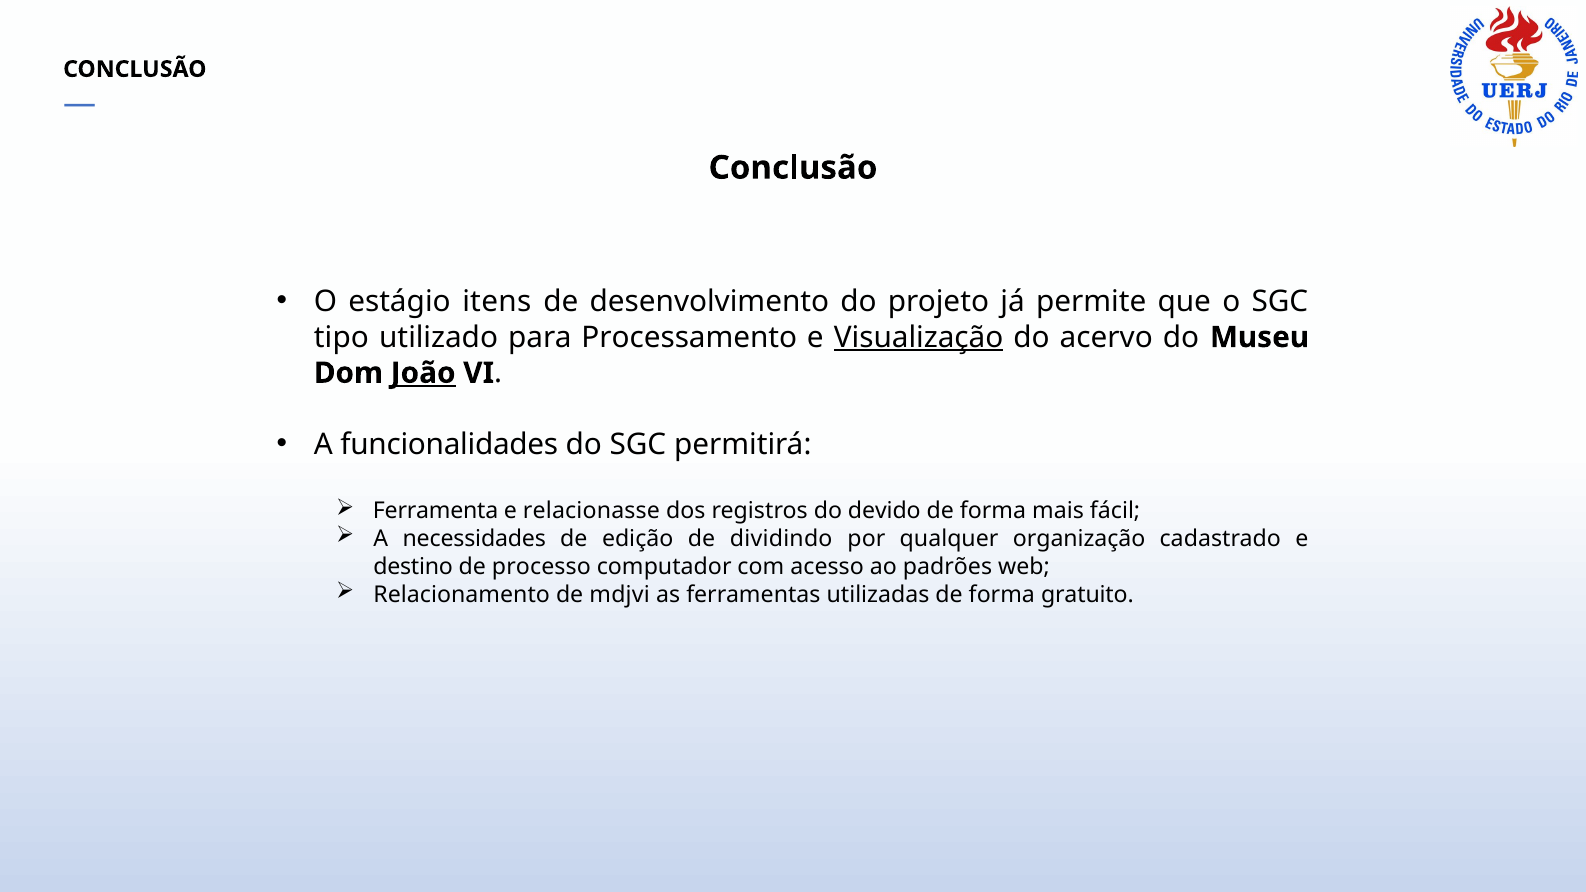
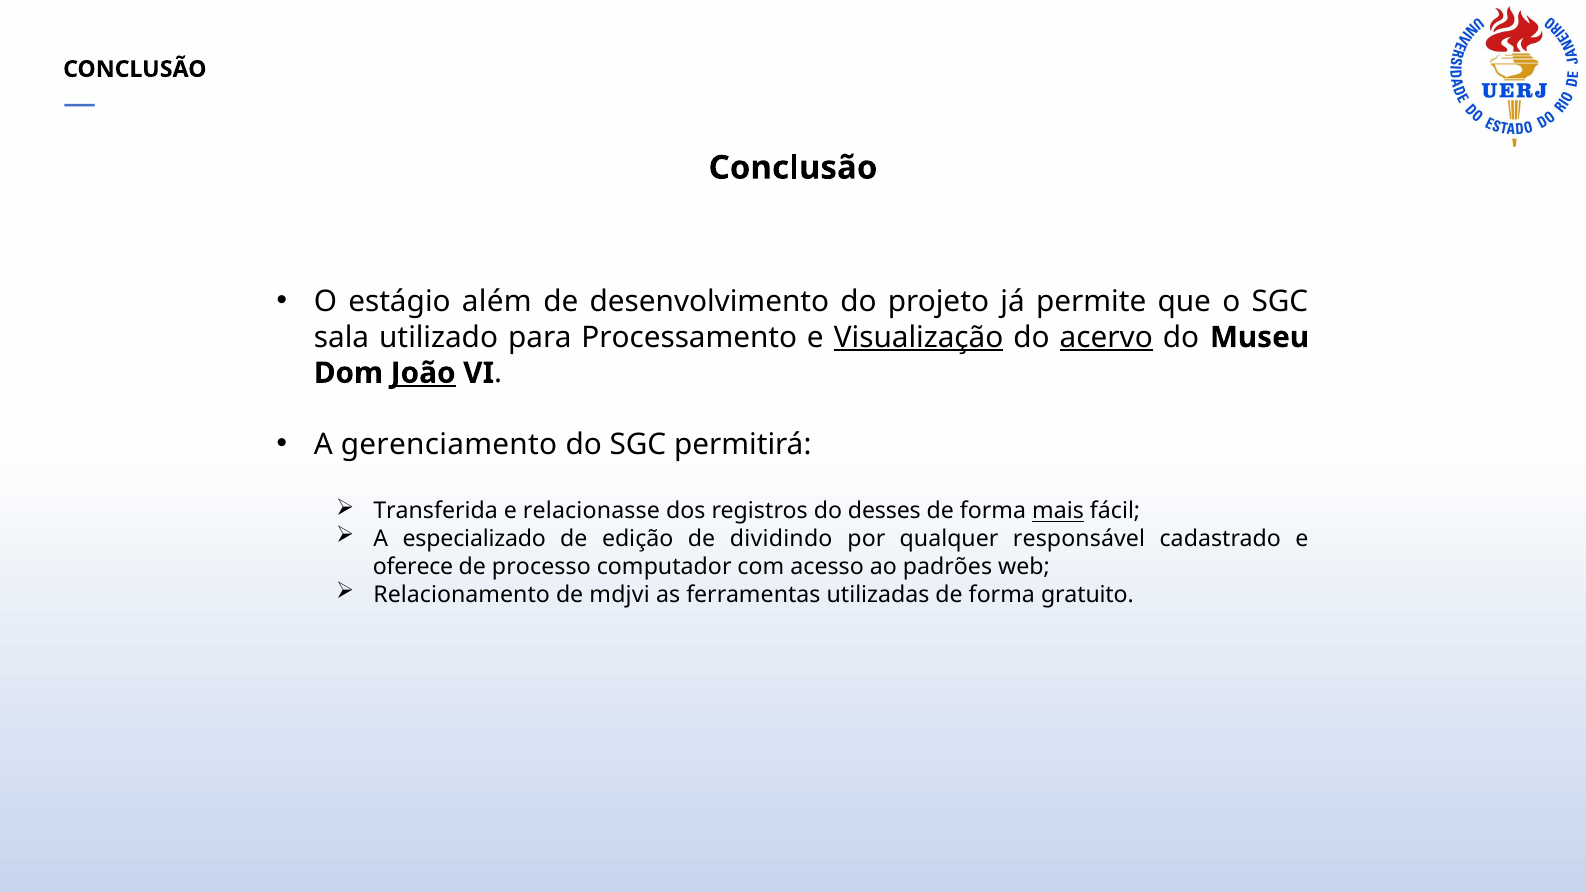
itens: itens -> além (497, 302)
tipo: tipo -> sala (341, 337)
acervo underline: none -> present (1106, 337)
funcionalidades: funcionalidades -> gerenciamento (449, 444)
Ferramenta: Ferramenta -> Transferida (436, 511)
devido: devido -> desses (884, 511)
mais underline: none -> present (1058, 511)
necessidades: necessidades -> especializado (474, 539)
organização: organização -> responsável (1079, 539)
destino: destino -> oferece (413, 567)
